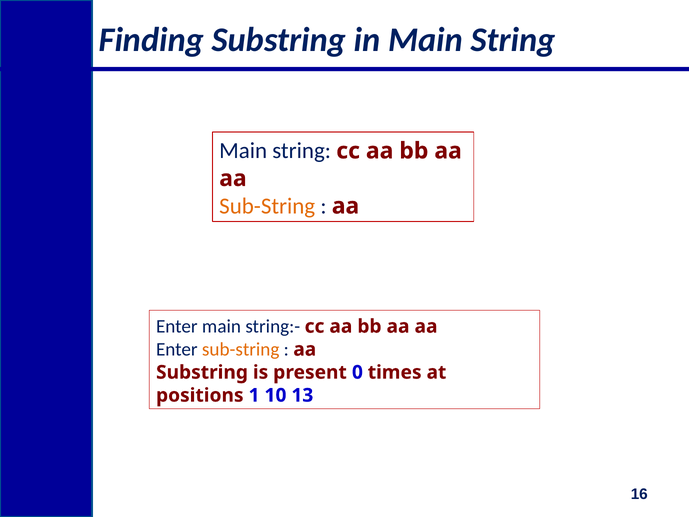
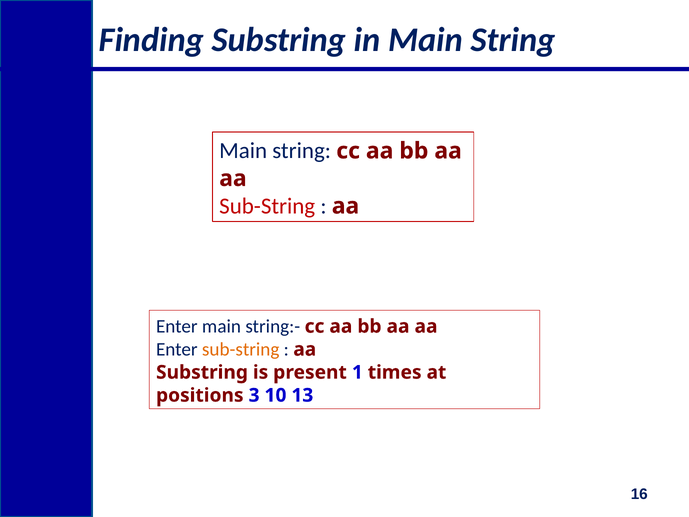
Sub-String colour: orange -> red (267, 206)
0: 0 -> 1 (357, 372)
1: 1 -> 3 (254, 395)
